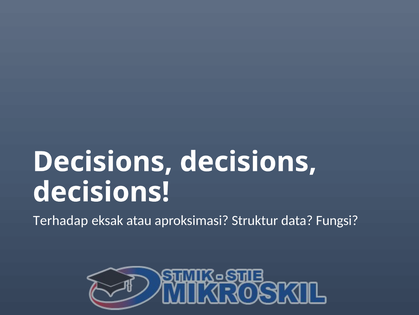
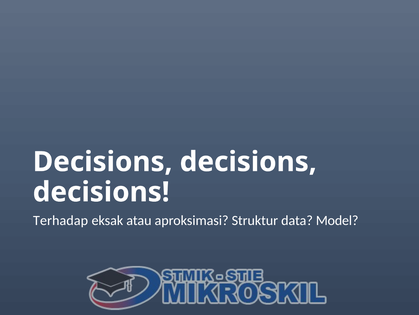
Fungsi: Fungsi -> Model (337, 220)
